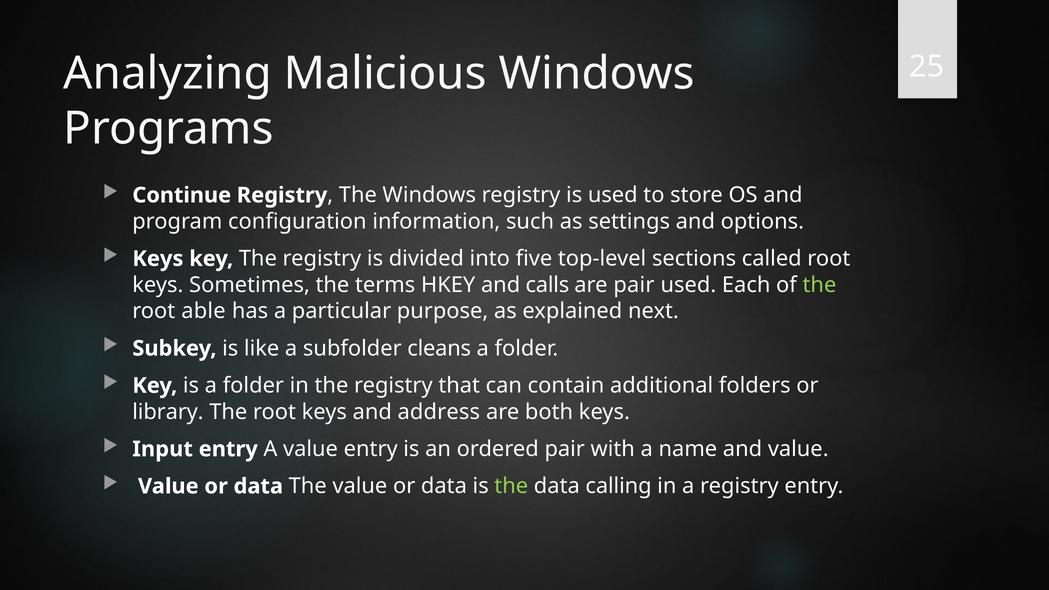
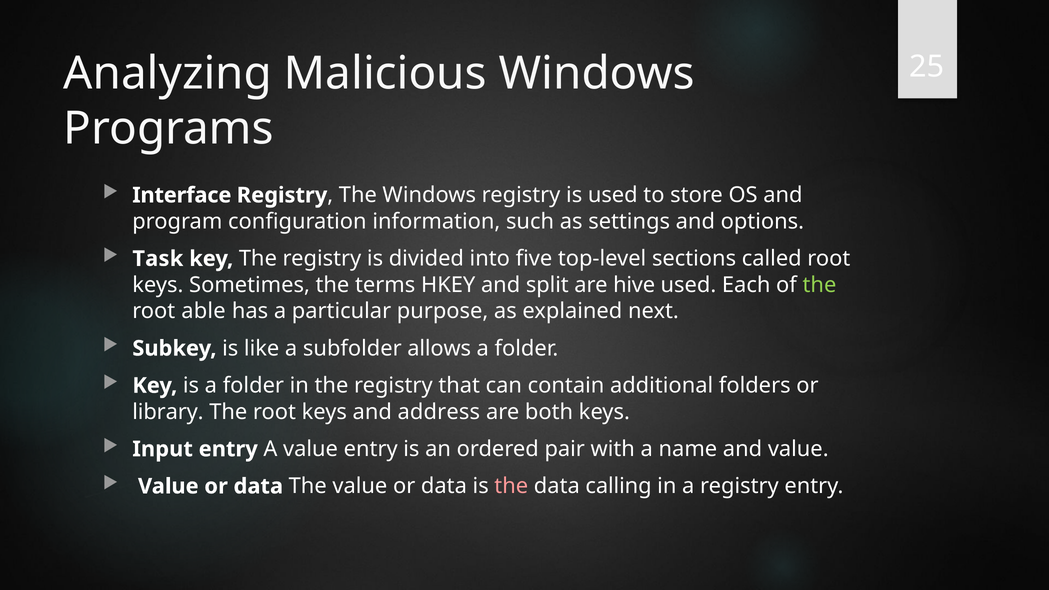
Continue: Continue -> Interface (182, 195)
Keys: Keys -> Task (158, 259)
calls: calls -> split (547, 285)
are pair: pair -> hive (634, 285)
cleans: cleans -> allows (439, 348)
the colour: light green -> pink (511, 486)
